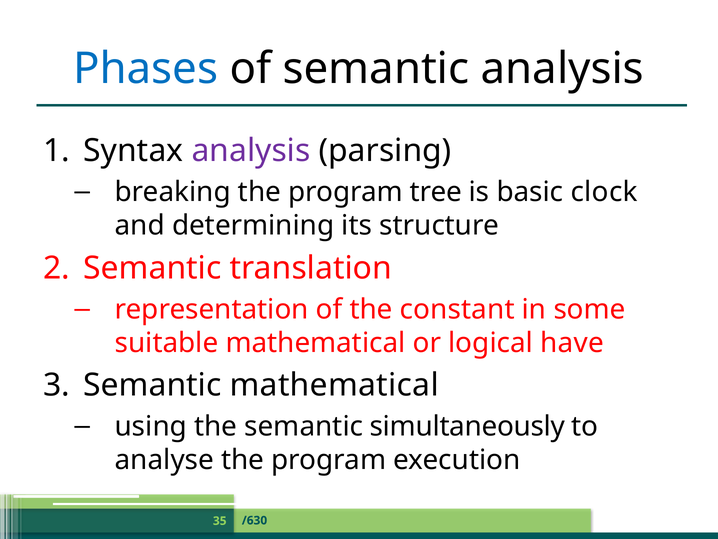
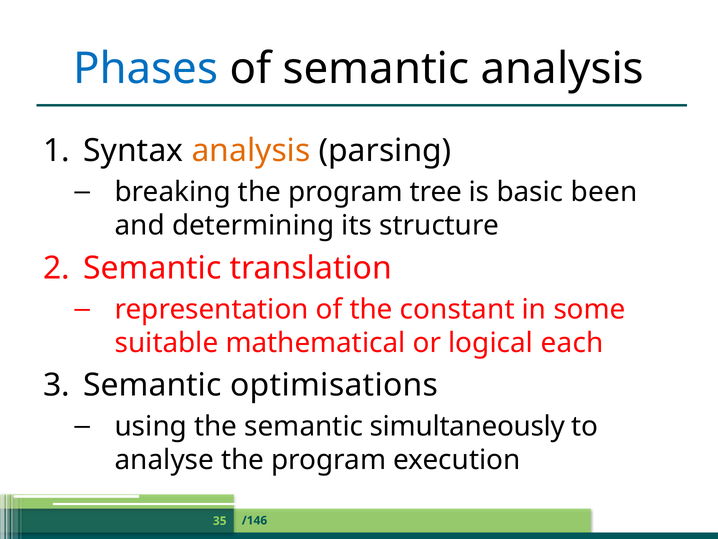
analysis colour: purple -> orange (251, 151)
clock: clock -> been (604, 192)
have: have -> each (572, 342)
Semantic mathematical: mathematical -> optimisations (334, 385)
/630: /630 -> /146 (254, 520)
